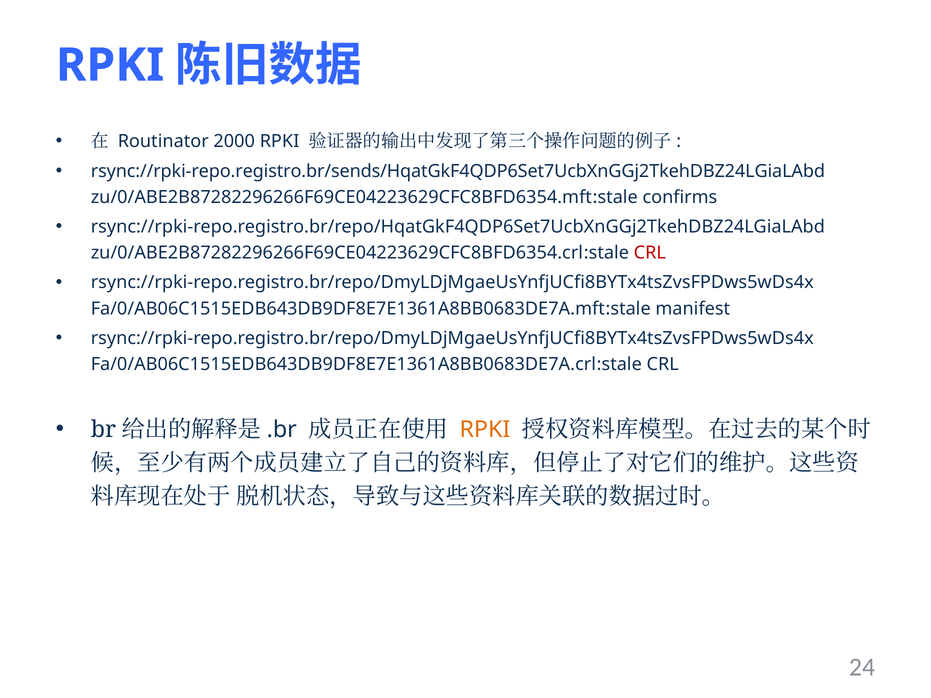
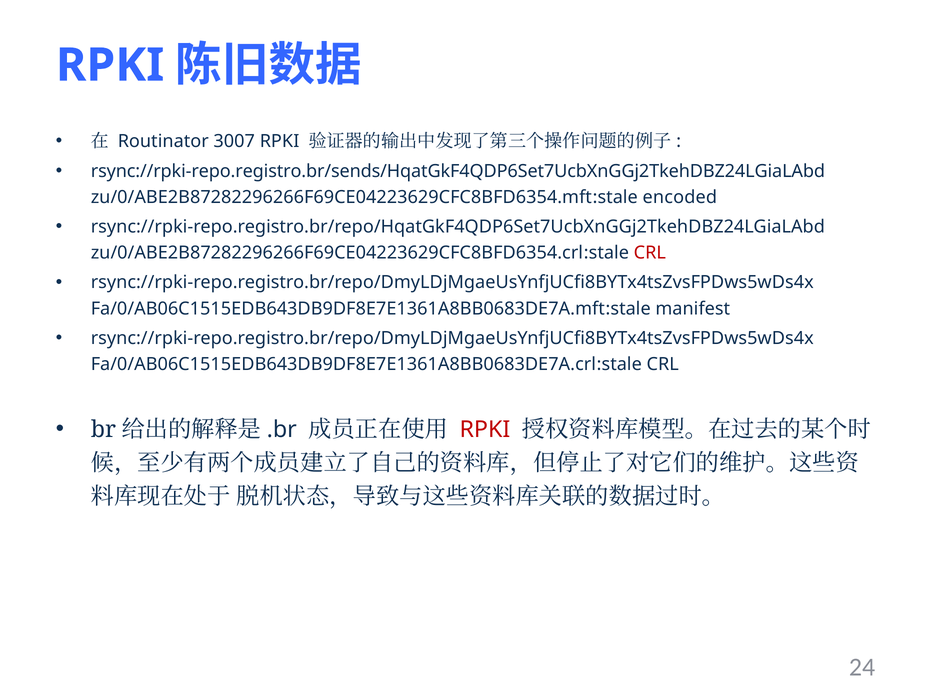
2000: 2000 -> 3007 (234, 141)
confirms: confirms -> encoded (680, 197)
RPKI colour: orange -> red (485, 430)
